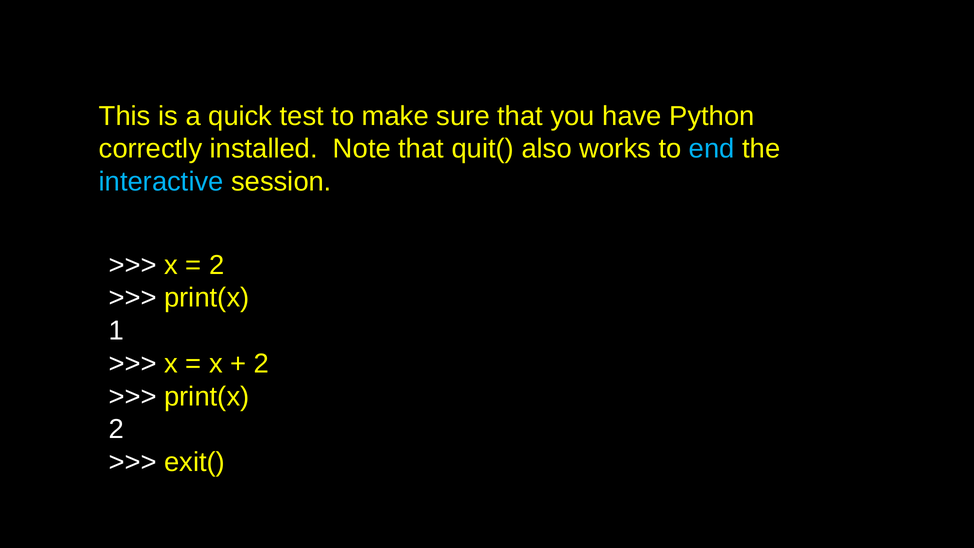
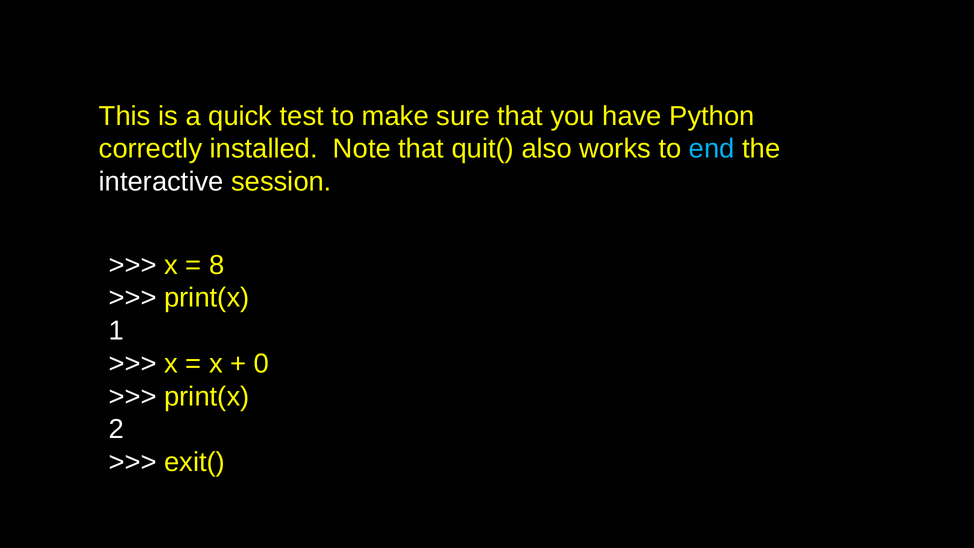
interactive colour: light blue -> white (161, 182)
2: 2 -> 8 (217, 265)
2: 2 -> 0 (261, 364)
